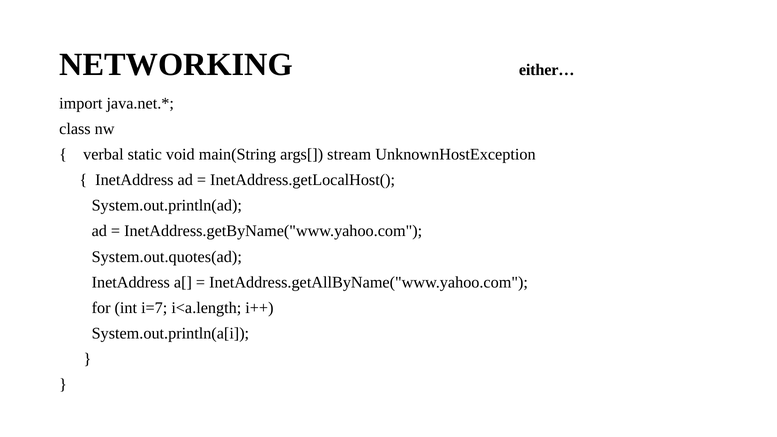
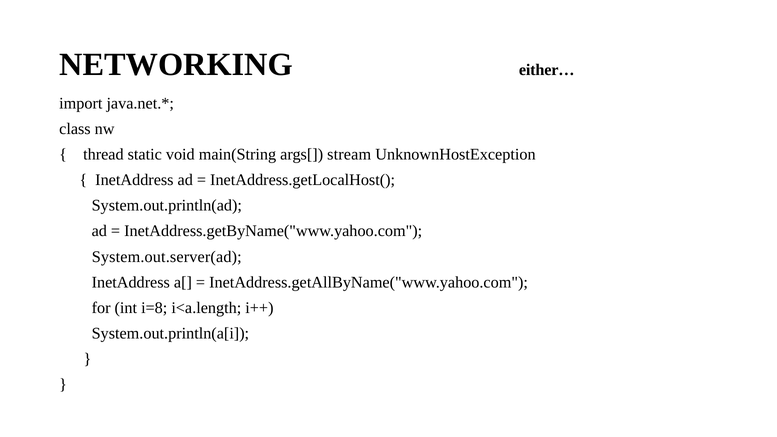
verbal: verbal -> thread (103, 154)
System.out.quotes(ad: System.out.quotes(ad -> System.out.server(ad (167, 257)
i=7: i=7 -> i=8 (154, 308)
